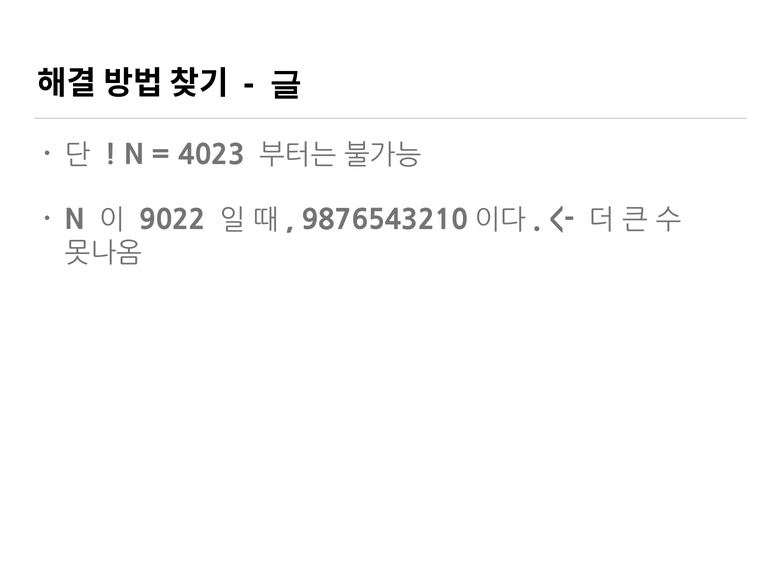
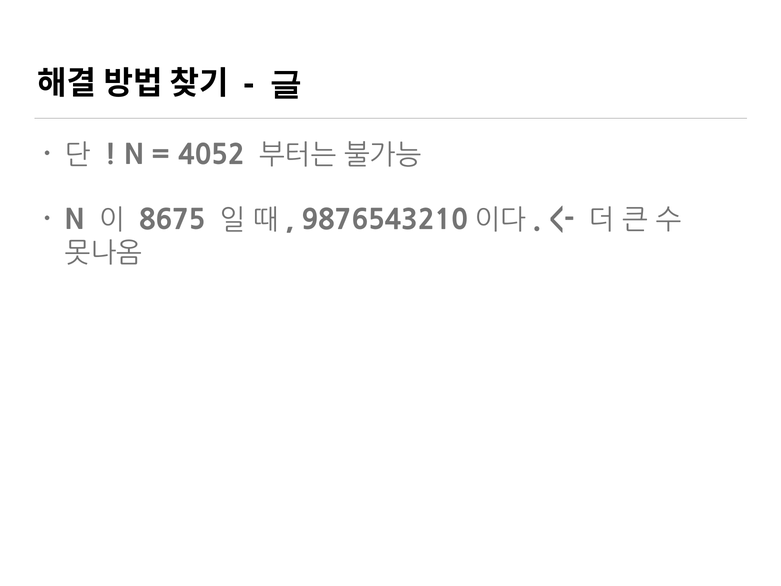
4023: 4023 -> 4052 (211, 155)
9022: 9022 -> 8675 (172, 220)
